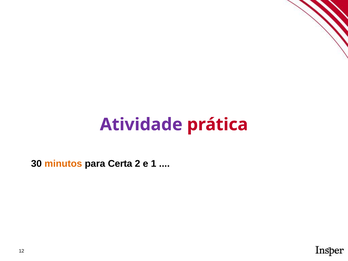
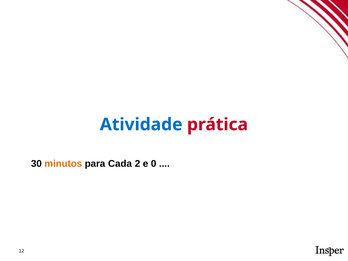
Atividade colour: purple -> blue (141, 125)
Certa: Certa -> Cada (120, 164)
1: 1 -> 0 (154, 164)
